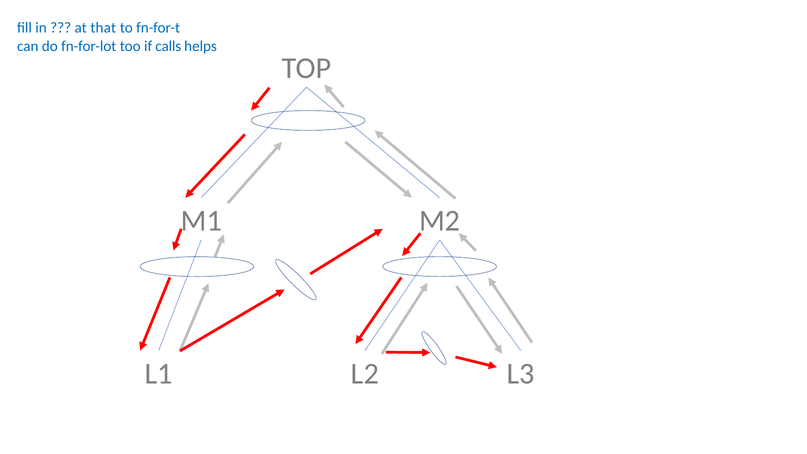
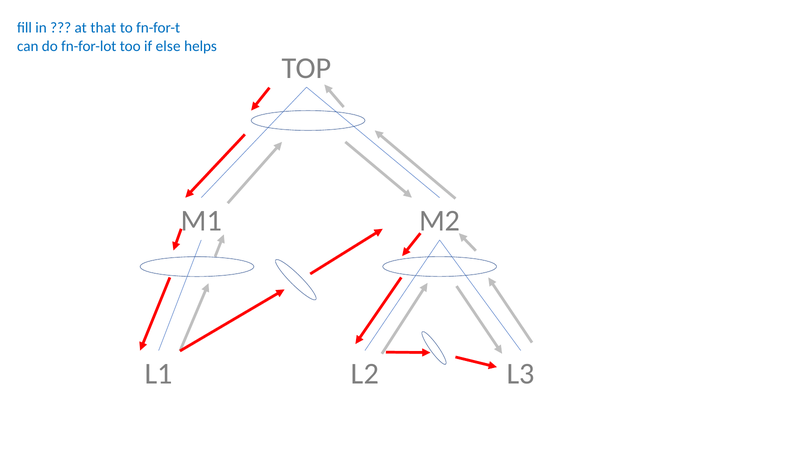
calls: calls -> else (168, 46)
